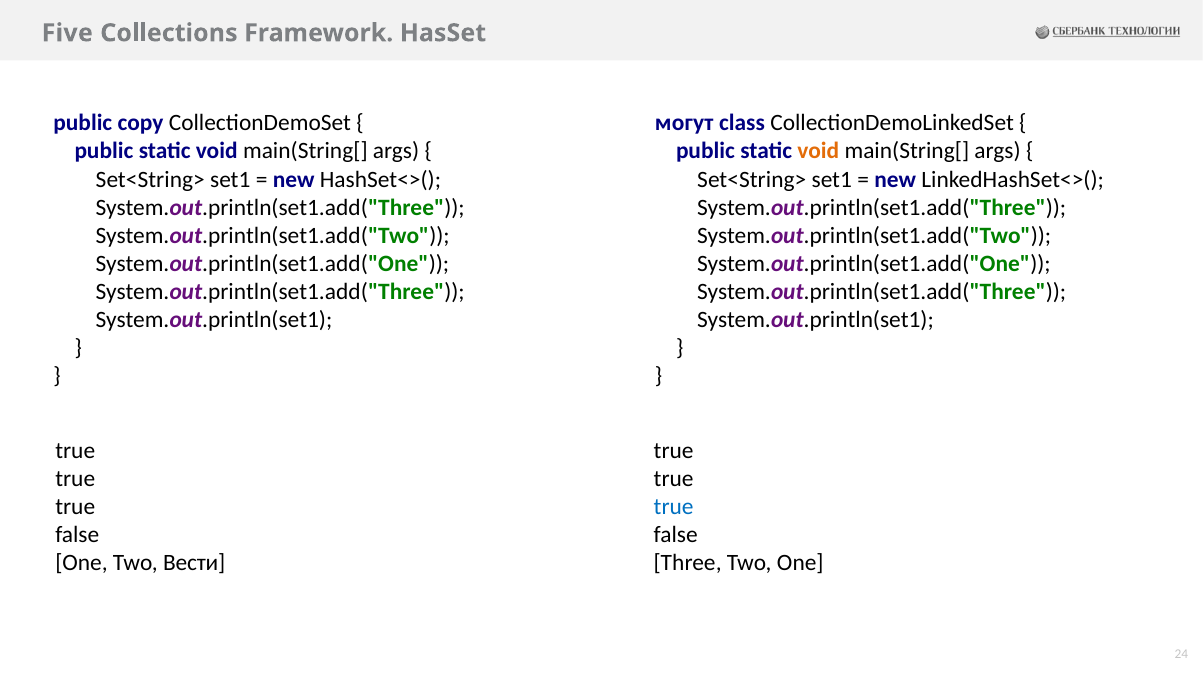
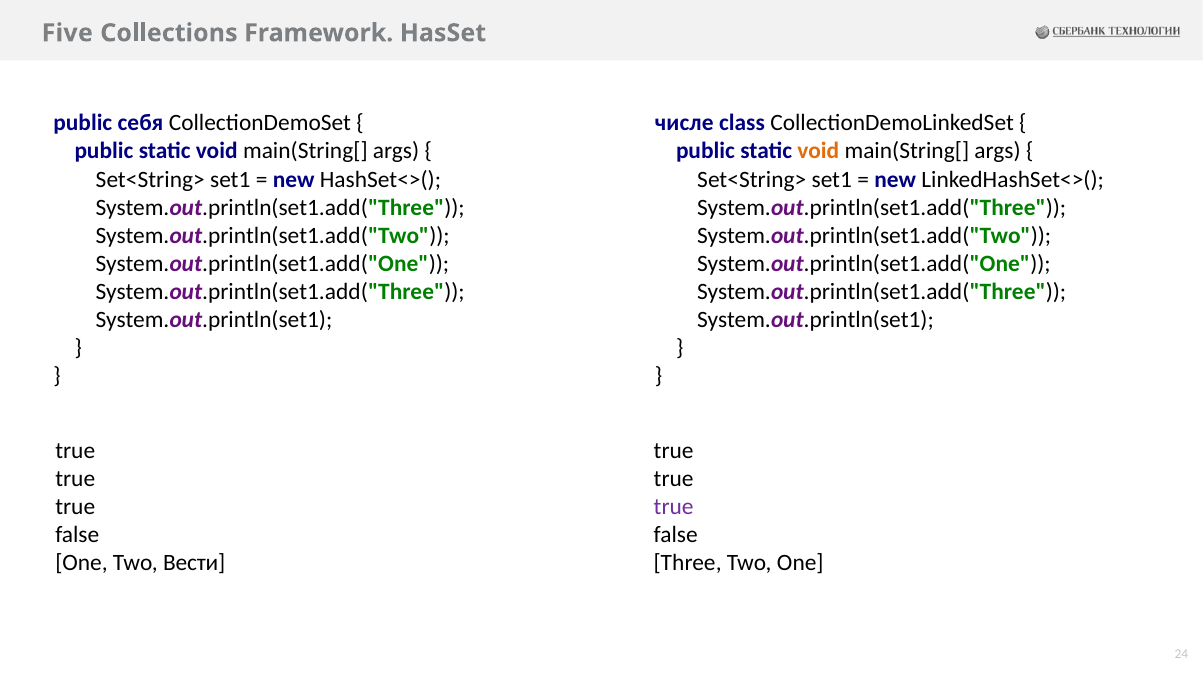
copy: copy -> себя (141, 123)
могут: могут -> числе (684, 123)
true colour: blue -> purple (674, 506)
